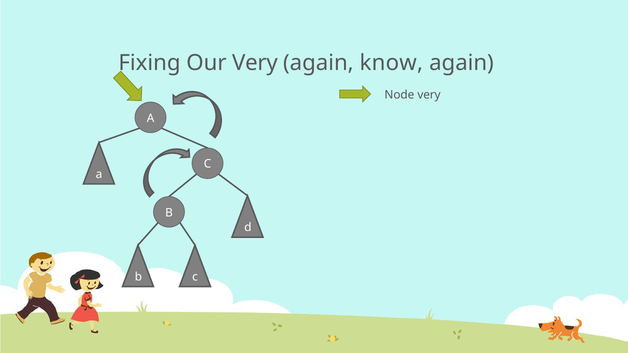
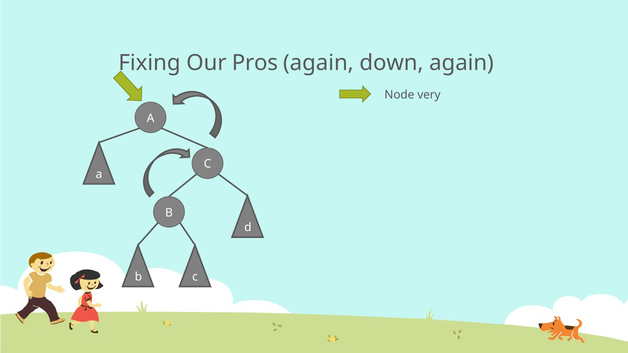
Our Very: Very -> Pros (255, 63)
know: know -> down (391, 63)
